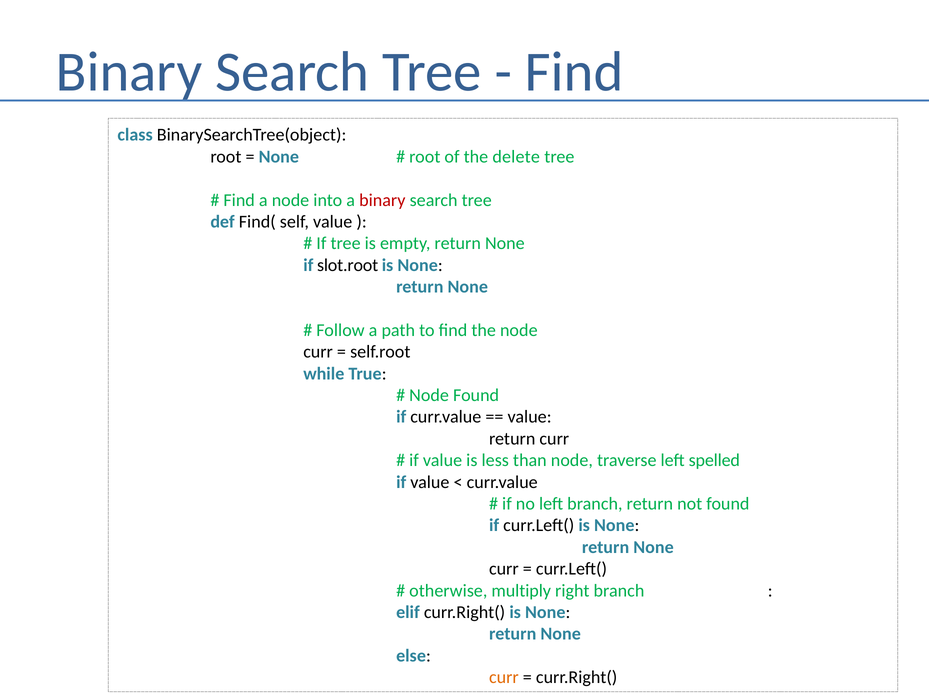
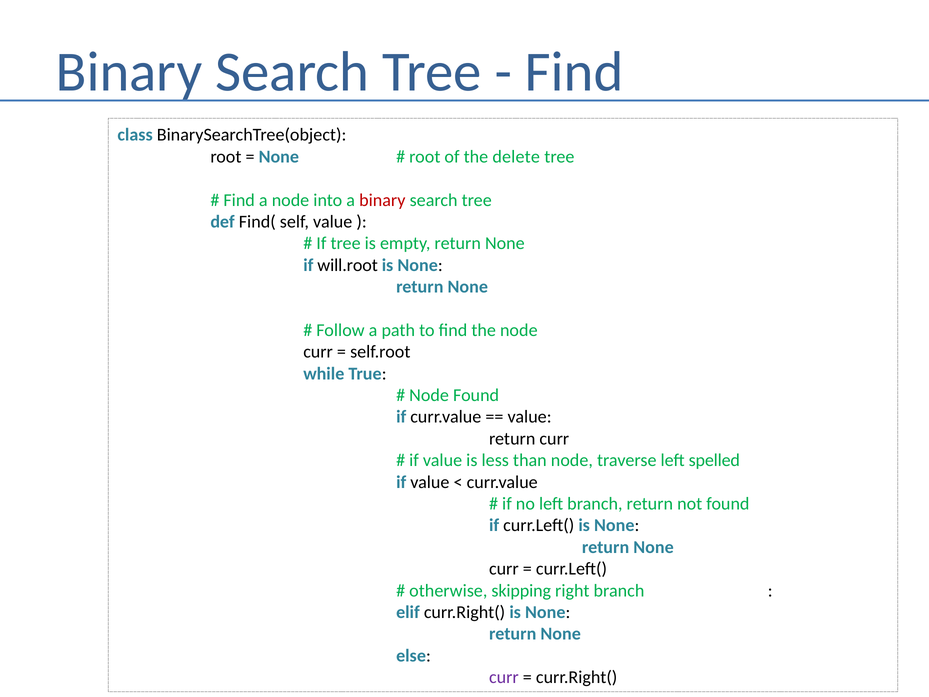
slot.root: slot.root -> will.root (348, 265)
multiply: multiply -> skipping (521, 590)
curr colour: orange -> purple (504, 677)
